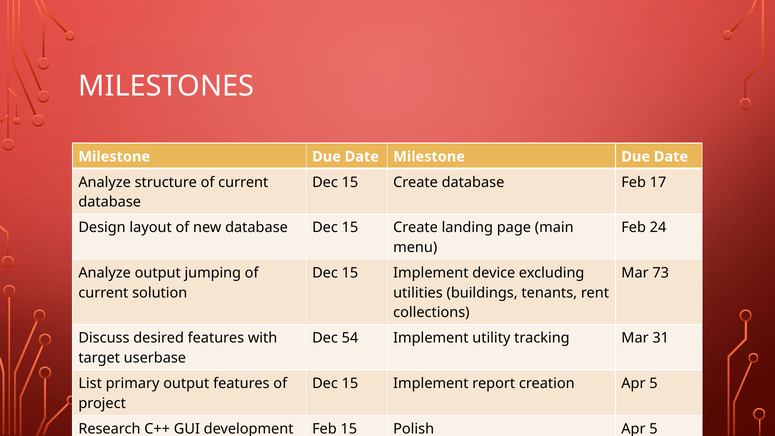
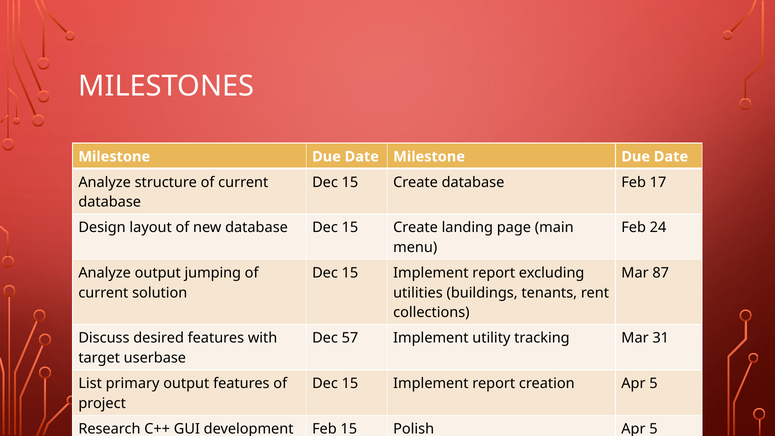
device: device -> report (494, 273)
73: 73 -> 87 (661, 273)
54: 54 -> 57 (350, 338)
